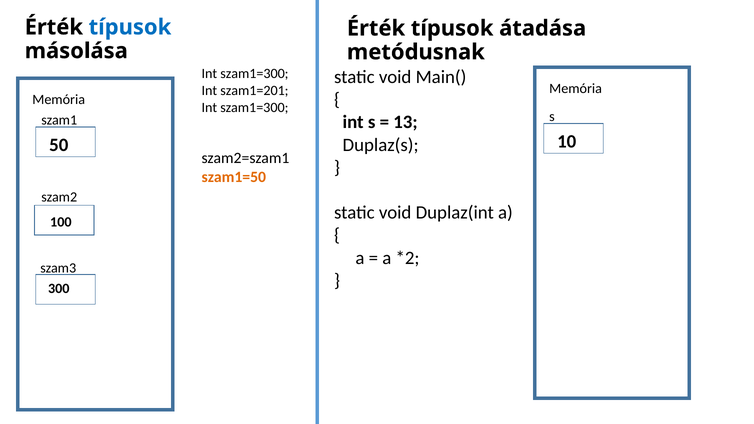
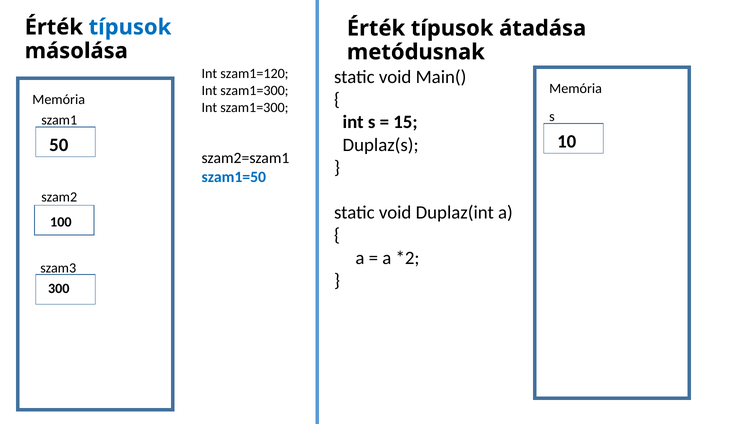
szam1=300: szam1=300 -> szam1=120 (254, 74)
szam1=201: szam1=201 -> szam1=300 (254, 91)
13: 13 -> 15 (405, 122)
szam1=50 colour: orange -> blue (234, 177)
